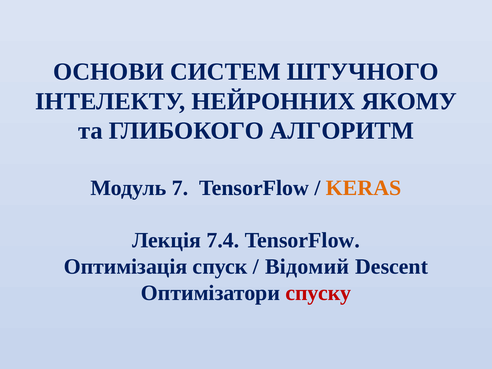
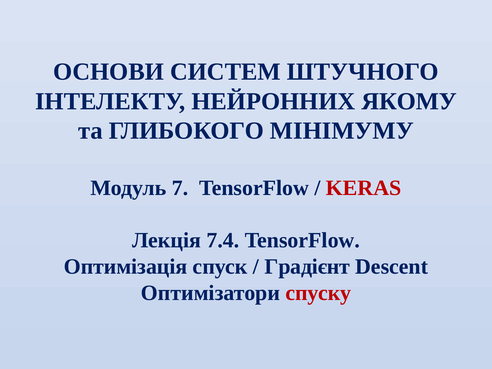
АЛГОРИТМ: АЛГОРИТМ -> МІНІМУМУ (342, 131)
KERAS colour: orange -> red (364, 188)
Відомий: Відомий -> Градієнт (307, 267)
